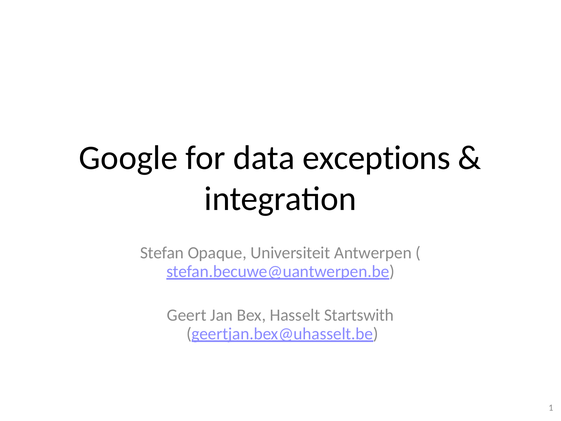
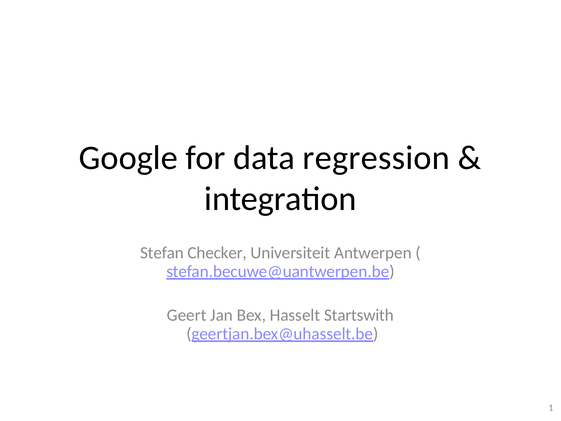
exceptions: exceptions -> regression (376, 158)
Opaque: Opaque -> Checker (217, 253)
